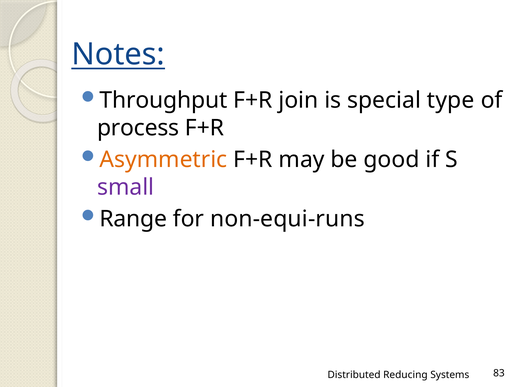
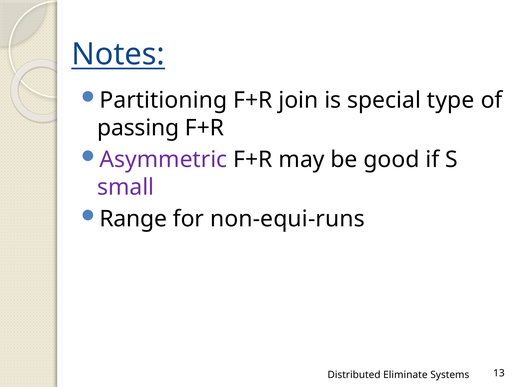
Throughput: Throughput -> Partitioning (163, 100)
process: process -> passing (138, 128)
Asymmetric colour: orange -> purple (163, 160)
Reducing: Reducing -> Eliminate (405, 375)
83: 83 -> 13 (499, 373)
